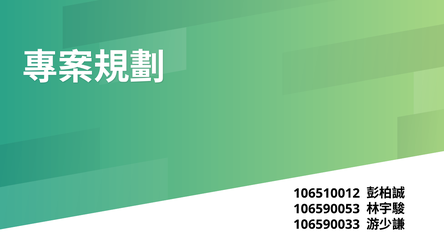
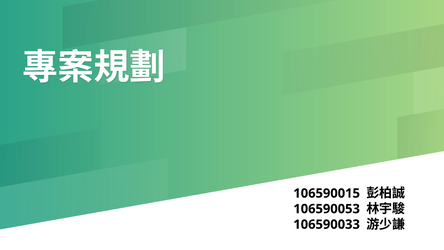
106510012: 106510012 -> 106590015 (327, 193)
